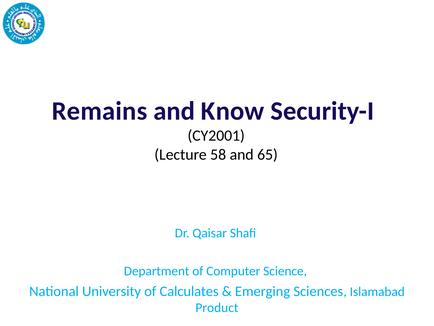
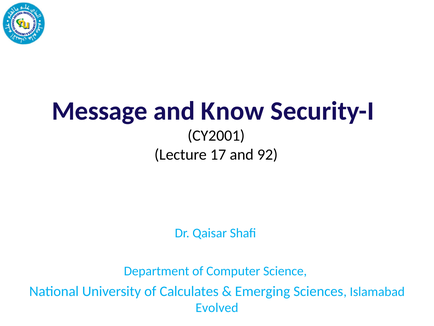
Remains: Remains -> Message (100, 111)
58: 58 -> 17 (218, 154)
65: 65 -> 92 (268, 154)
Product: Product -> Evolved (217, 307)
